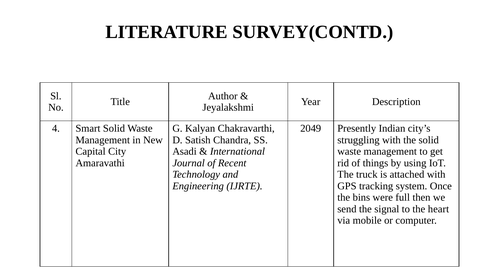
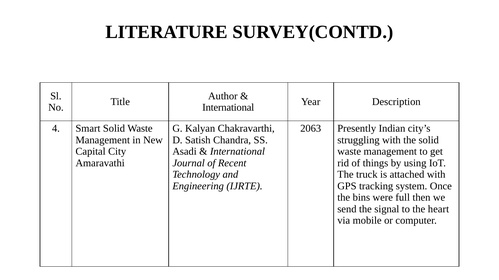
Jeyalakshmi: Jeyalakshmi -> International (228, 108)
2049: 2049 -> 2063 (311, 129)
